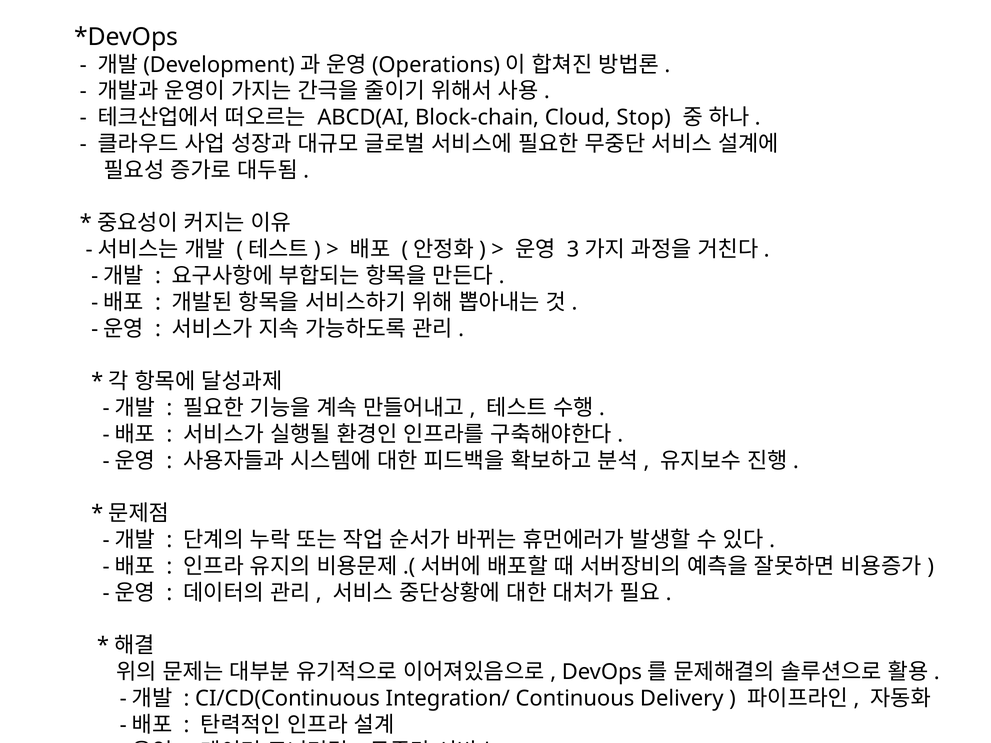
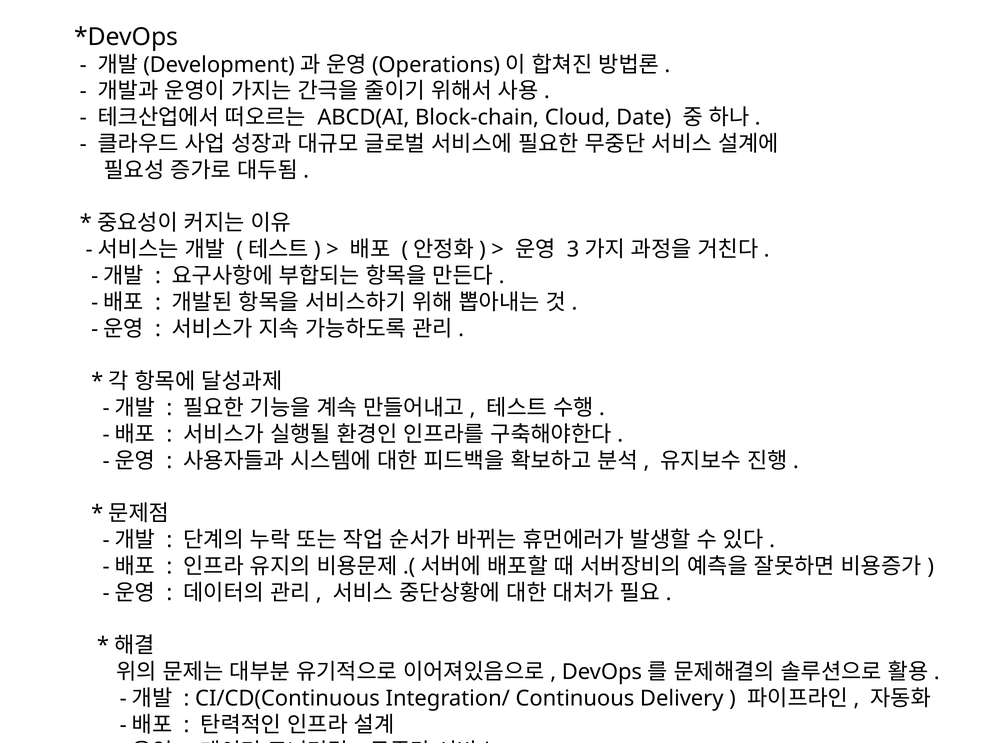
Stop: Stop -> Date (644, 118)
